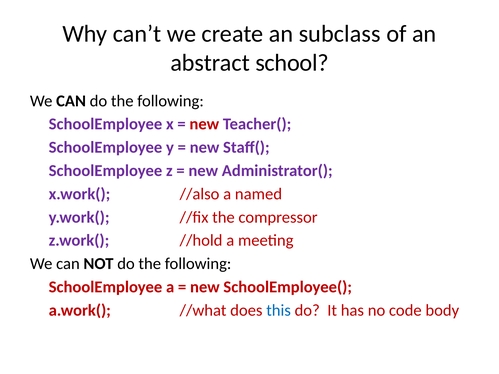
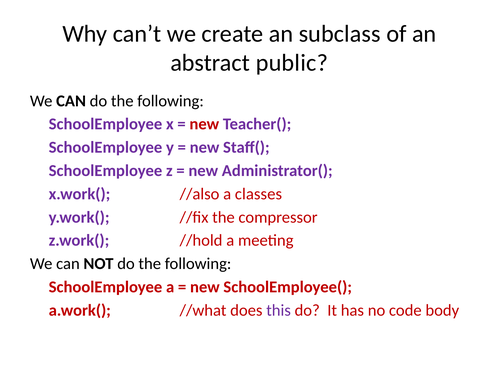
school: school -> public (292, 63)
named: named -> classes (258, 194)
this colour: blue -> purple (279, 310)
